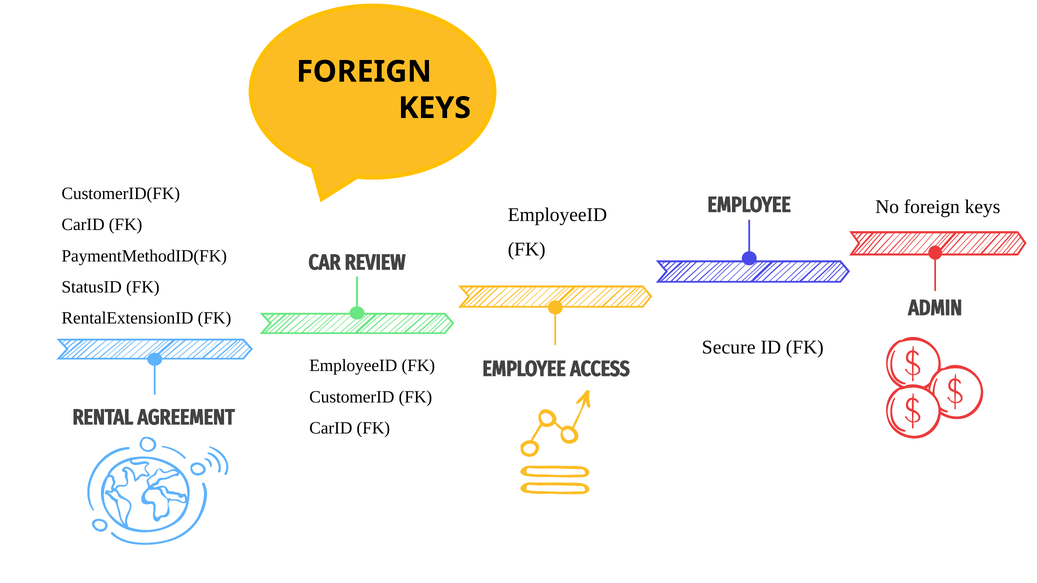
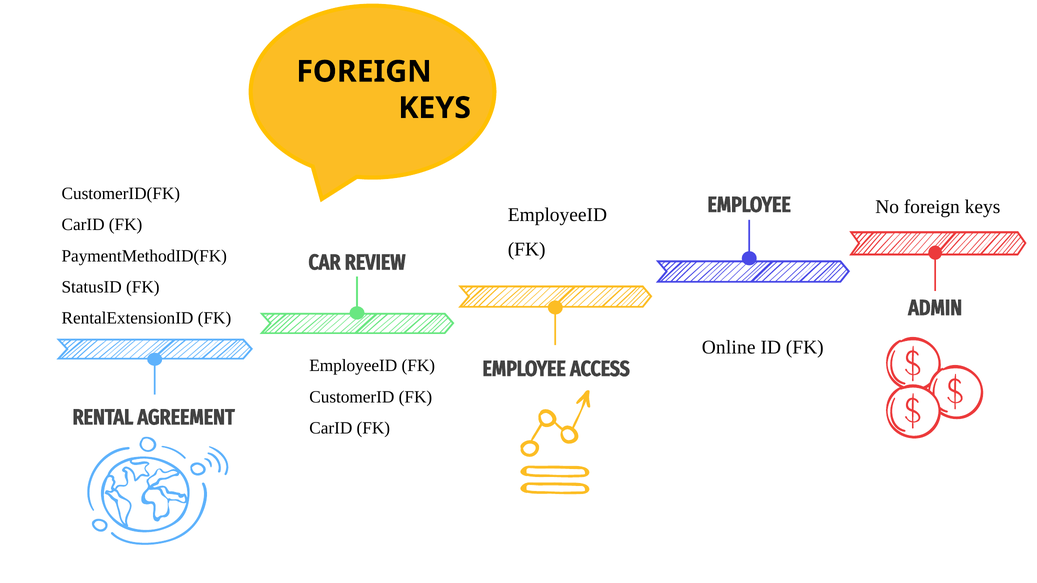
Secure: Secure -> Online (729, 348)
